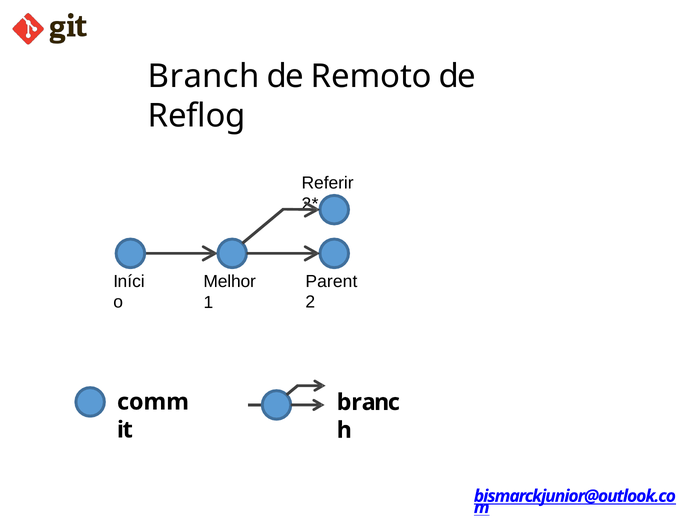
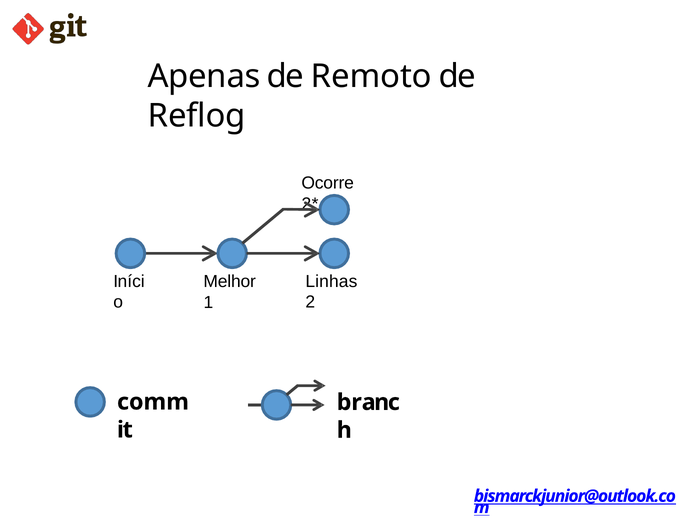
Branch: Branch -> Apenas (204, 77)
Referir: Referir -> Ocorre (328, 183)
Parent: Parent -> Linhas (331, 282)
